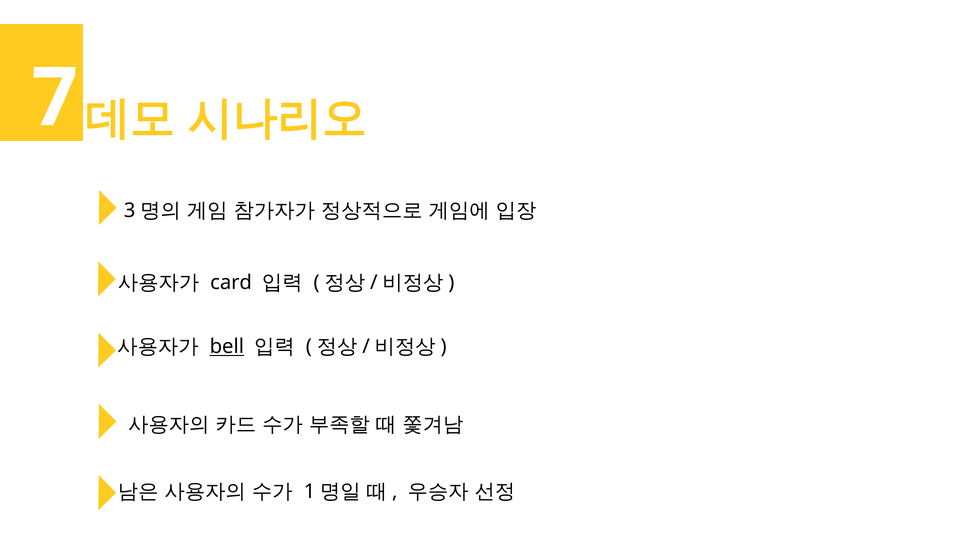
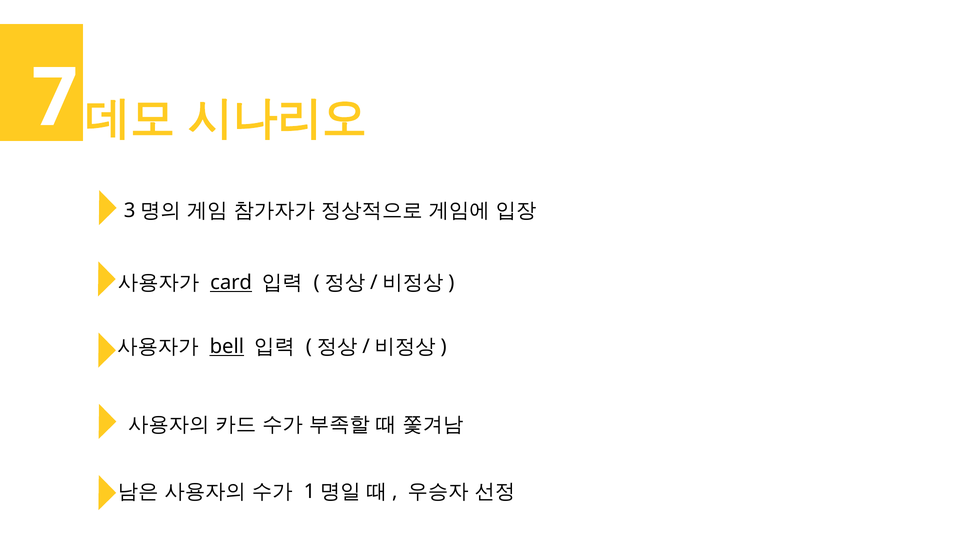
card underline: none -> present (231, 283)
